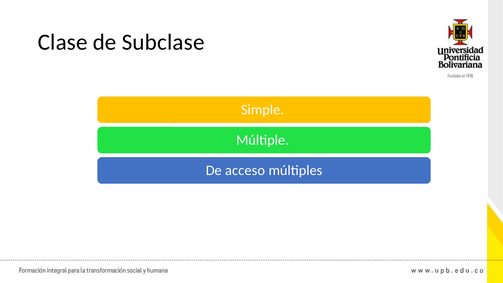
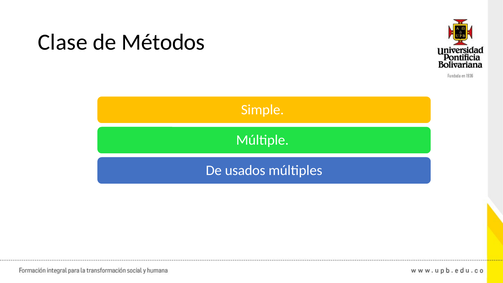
Subclase: Subclase -> Métodos (163, 42)
acceso: acceso -> usados (245, 170)
